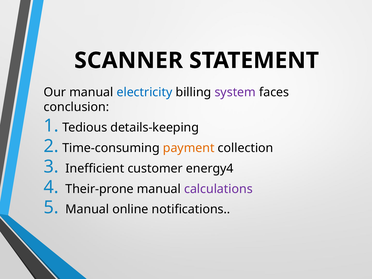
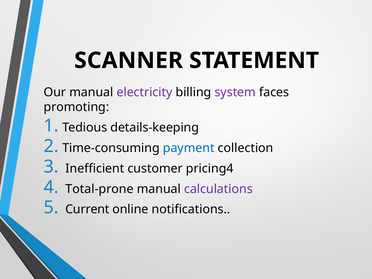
electricity colour: blue -> purple (144, 92)
conclusion: conclusion -> promoting (76, 107)
payment colour: orange -> blue (189, 148)
energy4: energy4 -> pricing4 (210, 168)
Their-prone: Their-prone -> Total-prone (100, 189)
Manual: Manual -> Current (87, 209)
